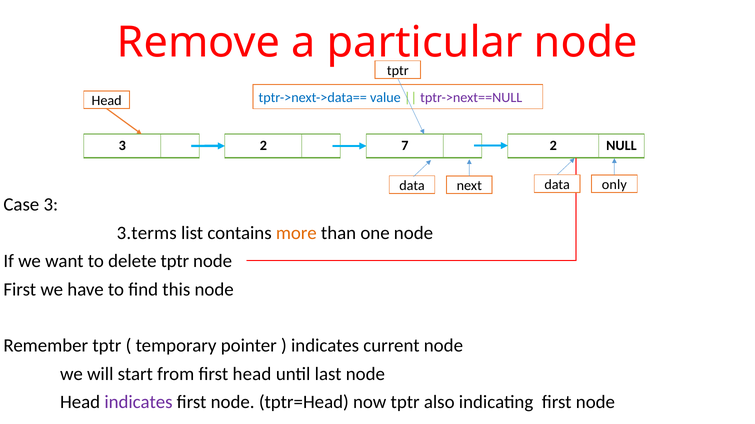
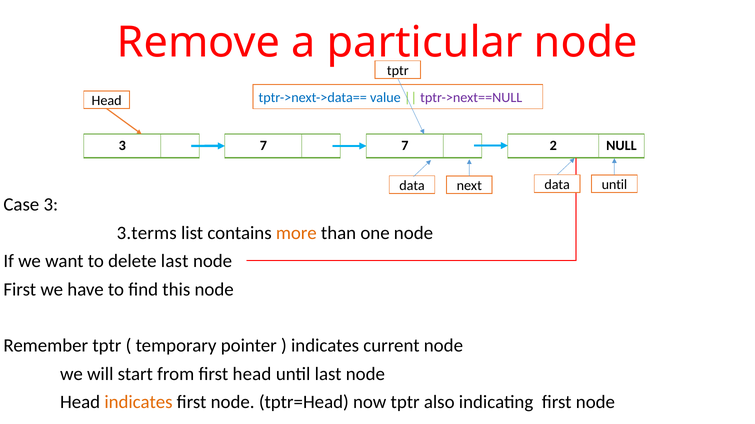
3 2: 2 -> 7 (263, 146)
only: only -> until (614, 185)
delete tptr: tptr -> last (175, 262)
indicates colour: purple -> orange (138, 403)
